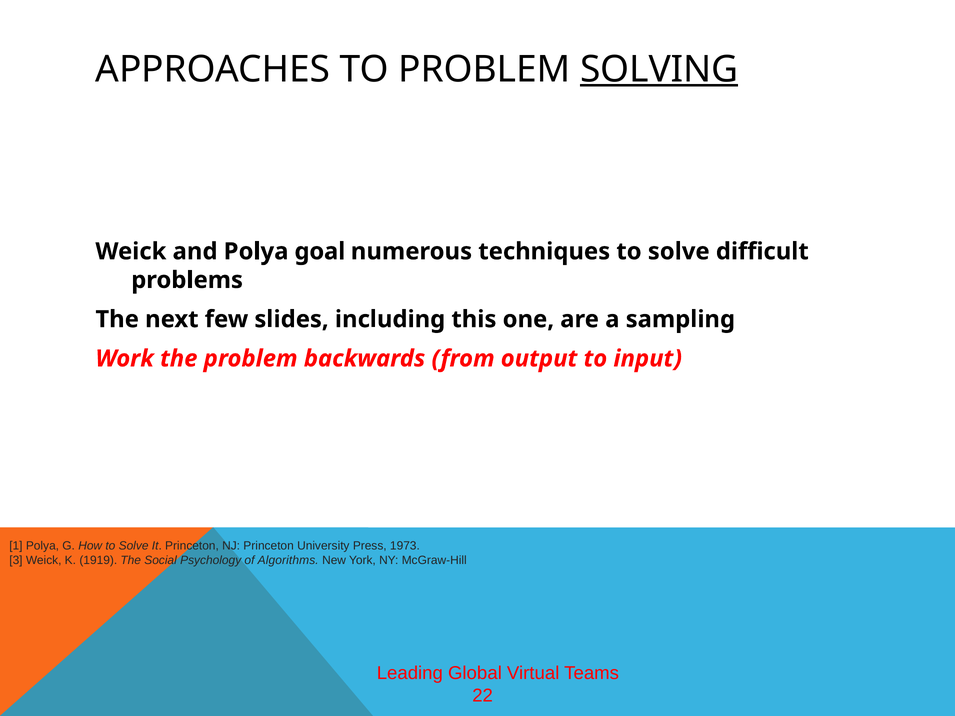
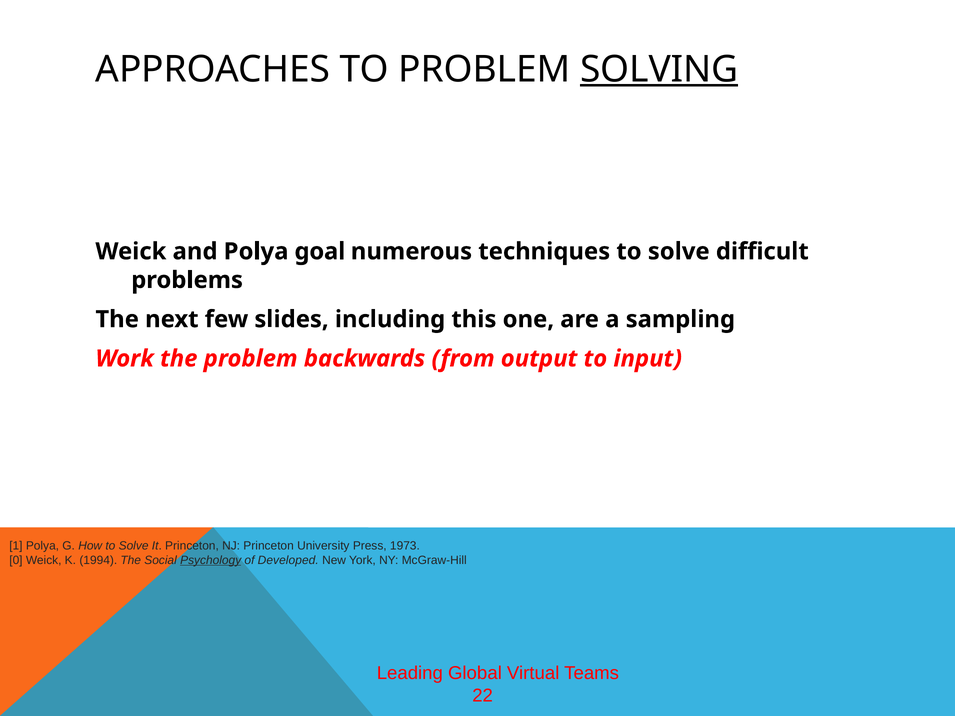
3: 3 -> 0 (16, 560)
1919: 1919 -> 1994 (98, 560)
Psychology underline: none -> present (211, 560)
Algorithms: Algorithms -> Developed (288, 560)
